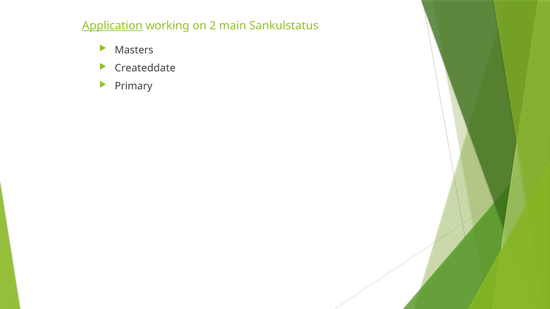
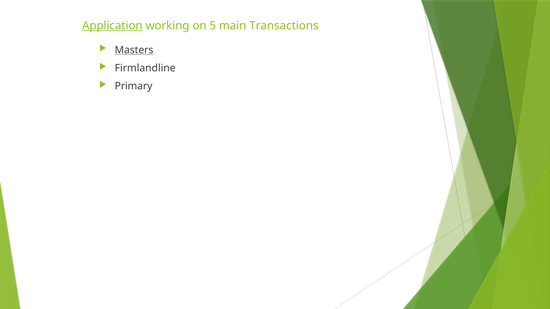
2: 2 -> 5 (213, 26)
Sankulstatus: Sankulstatus -> Transactions (284, 26)
Masters underline: none -> present (134, 50)
Createddate: Createddate -> Firmlandline (145, 68)
